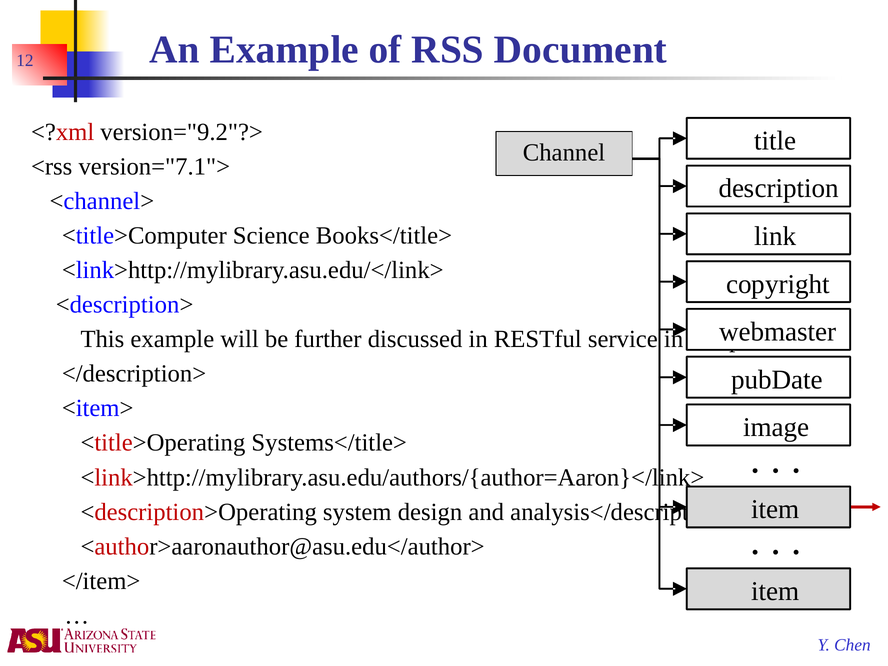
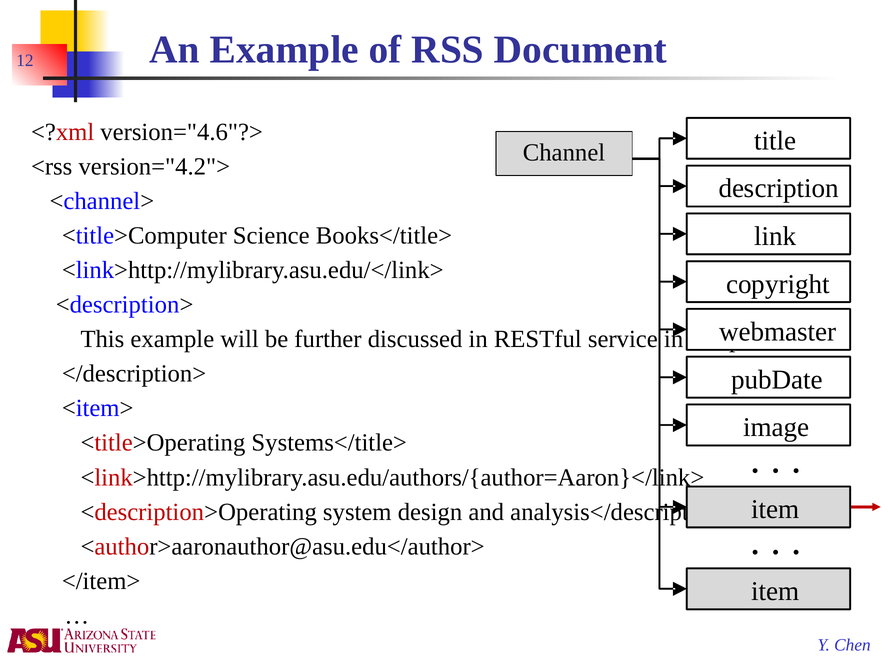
version="9.2"?>: version="9.2"?> -> version="4.6"?> (182, 132)
version="7.1">: version="7.1"> -> version="4.2"> (154, 167)
